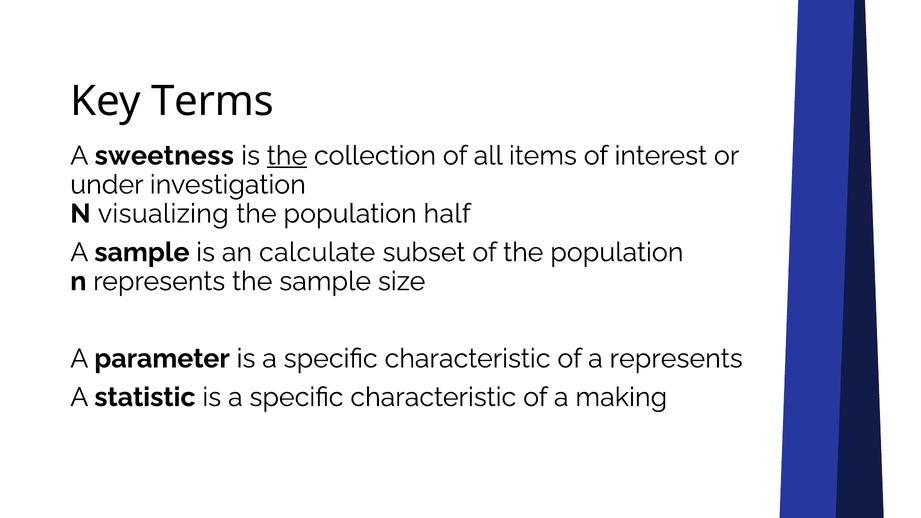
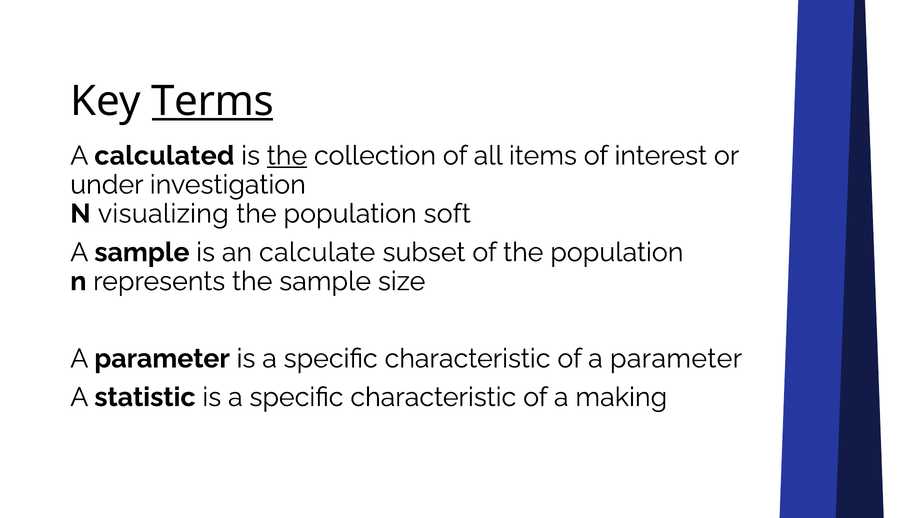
Terms underline: none -> present (213, 101)
sweetness: sweetness -> calculated (164, 156)
half: half -> soft (447, 214)
of a represents: represents -> parameter (676, 359)
